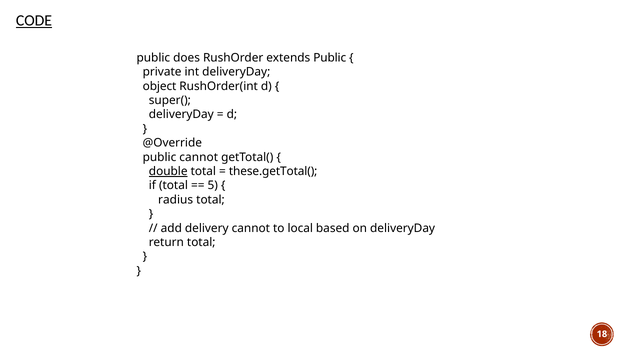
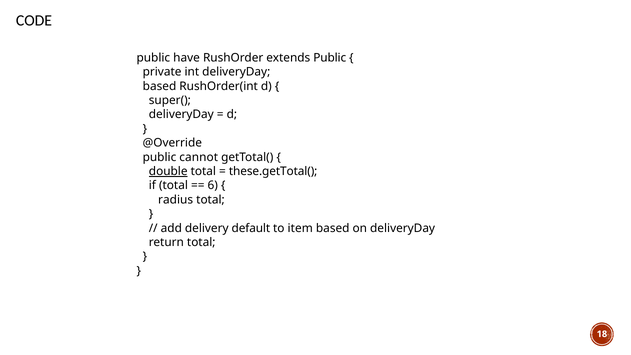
CODE underline: present -> none (34, 21)
does: does -> have (187, 58)
object: object -> based (160, 86)
5: 5 -> 6 (213, 186)
delivery cannot: cannot -> default (251, 228)
local: local -> item (300, 228)
